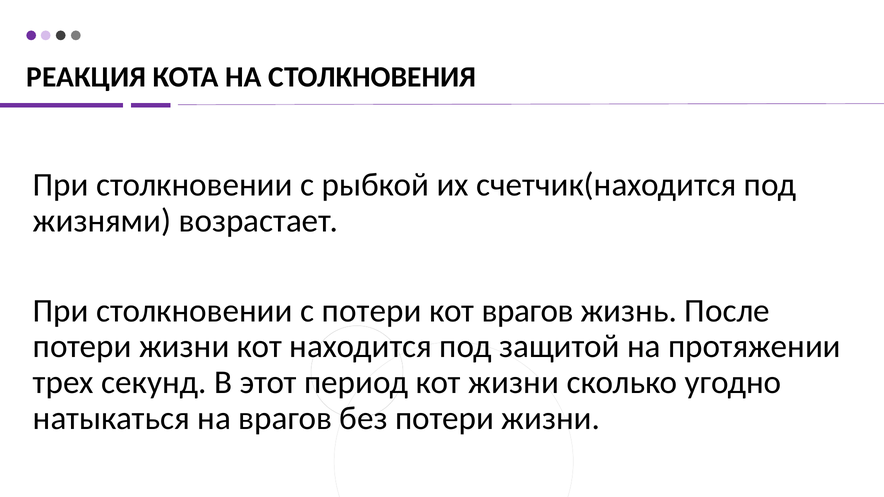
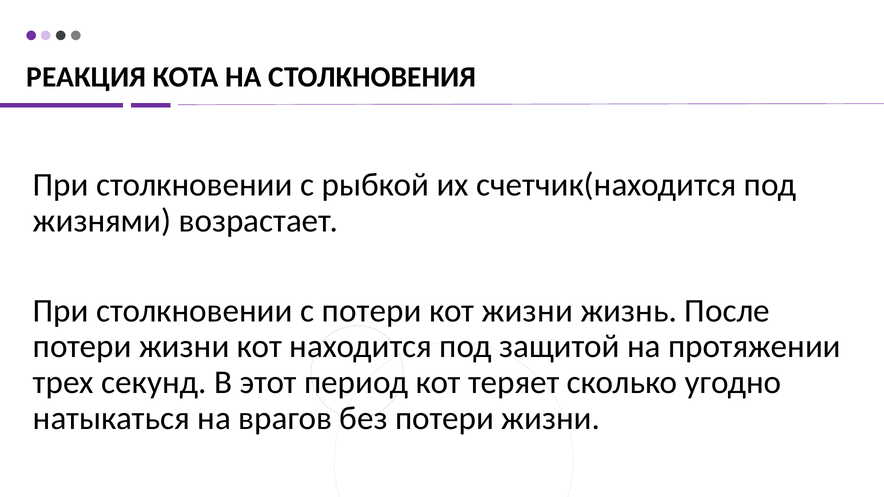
кот врагов: врагов -> жизни (527, 311)
кот жизни: жизни -> теряет (514, 383)
